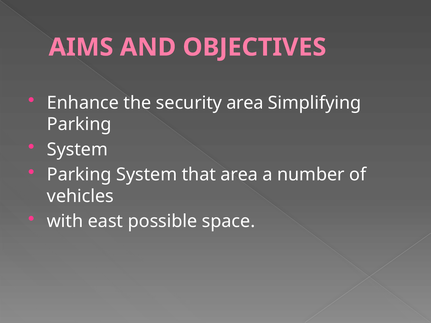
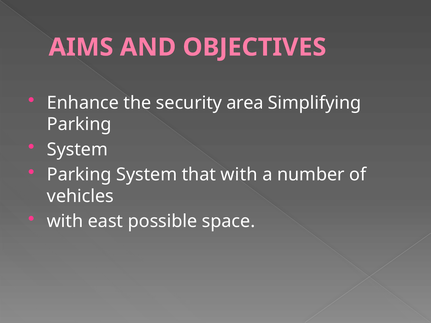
that area: area -> with (239, 175)
